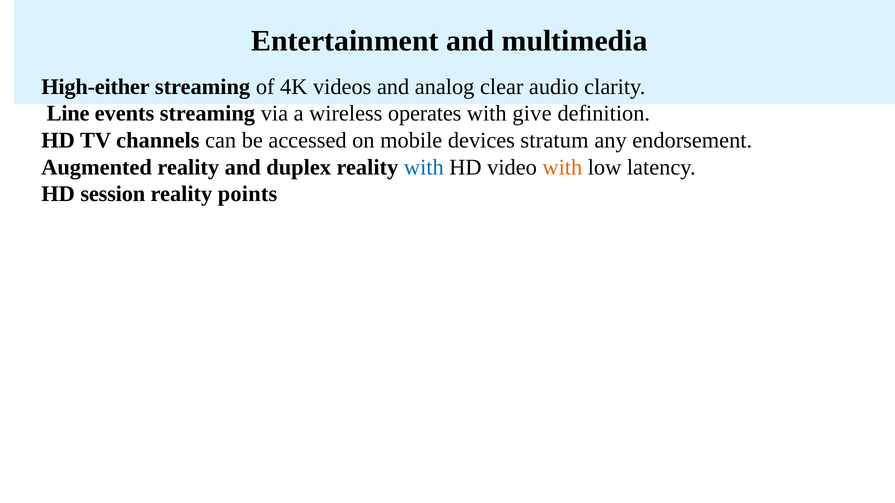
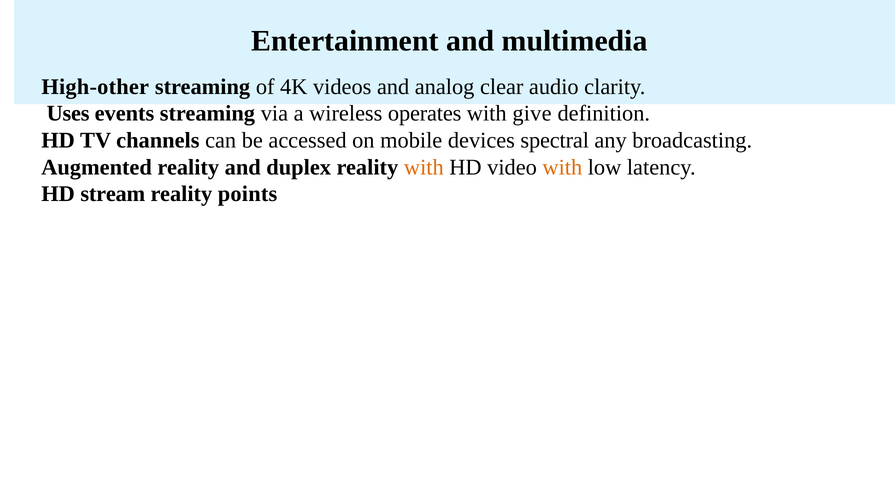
High-either: High-either -> High-other (95, 87)
Line: Line -> Uses (68, 114)
stratum: stratum -> spectral (555, 141)
endorsement: endorsement -> broadcasting (692, 141)
with colour: blue -> orange (424, 167)
session: session -> stream (113, 194)
